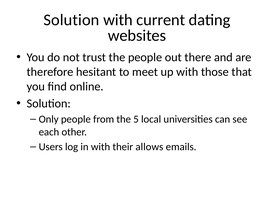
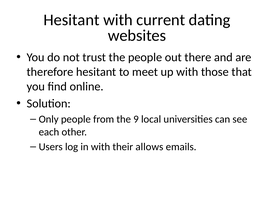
Solution: Solution -> Hesitant (71, 20)
5: 5 -> 9 (136, 120)
